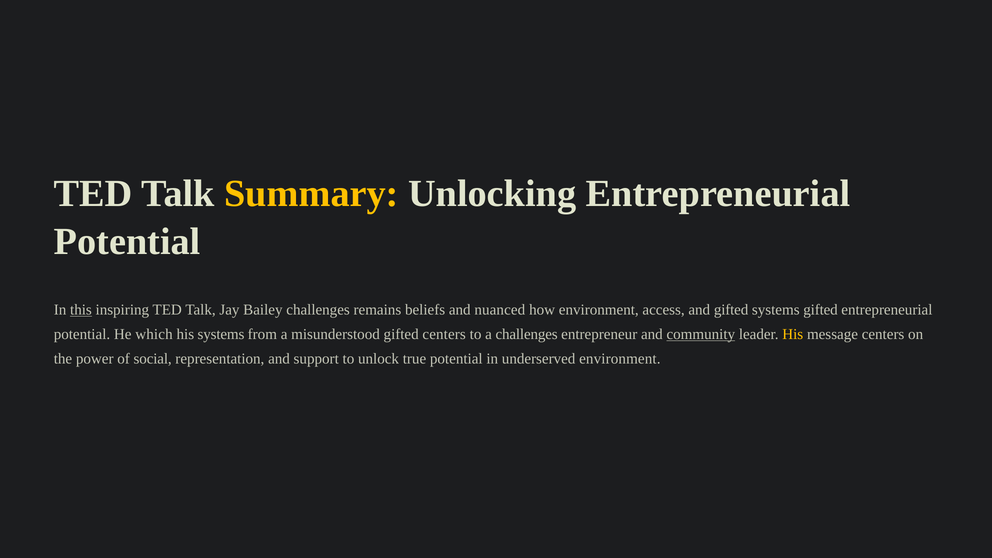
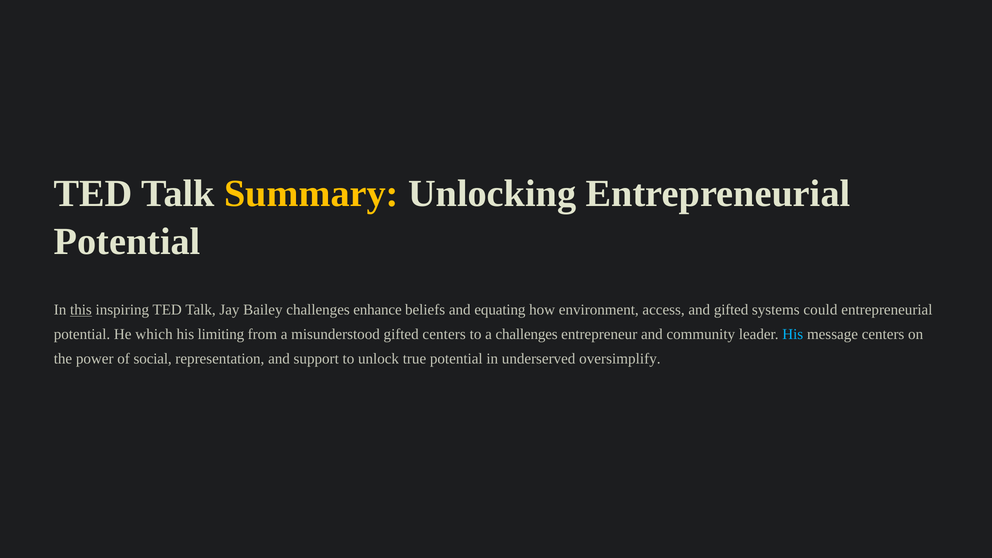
remains: remains -> enhance (377, 310)
nuanced: nuanced -> equating (500, 310)
systems gifted: gifted -> could (820, 310)
his systems: systems -> limiting (221, 334)
community underline: present -> none (701, 334)
His colour: yellow -> light blue (793, 334)
underserved environment: environment -> oversimplify (620, 359)
